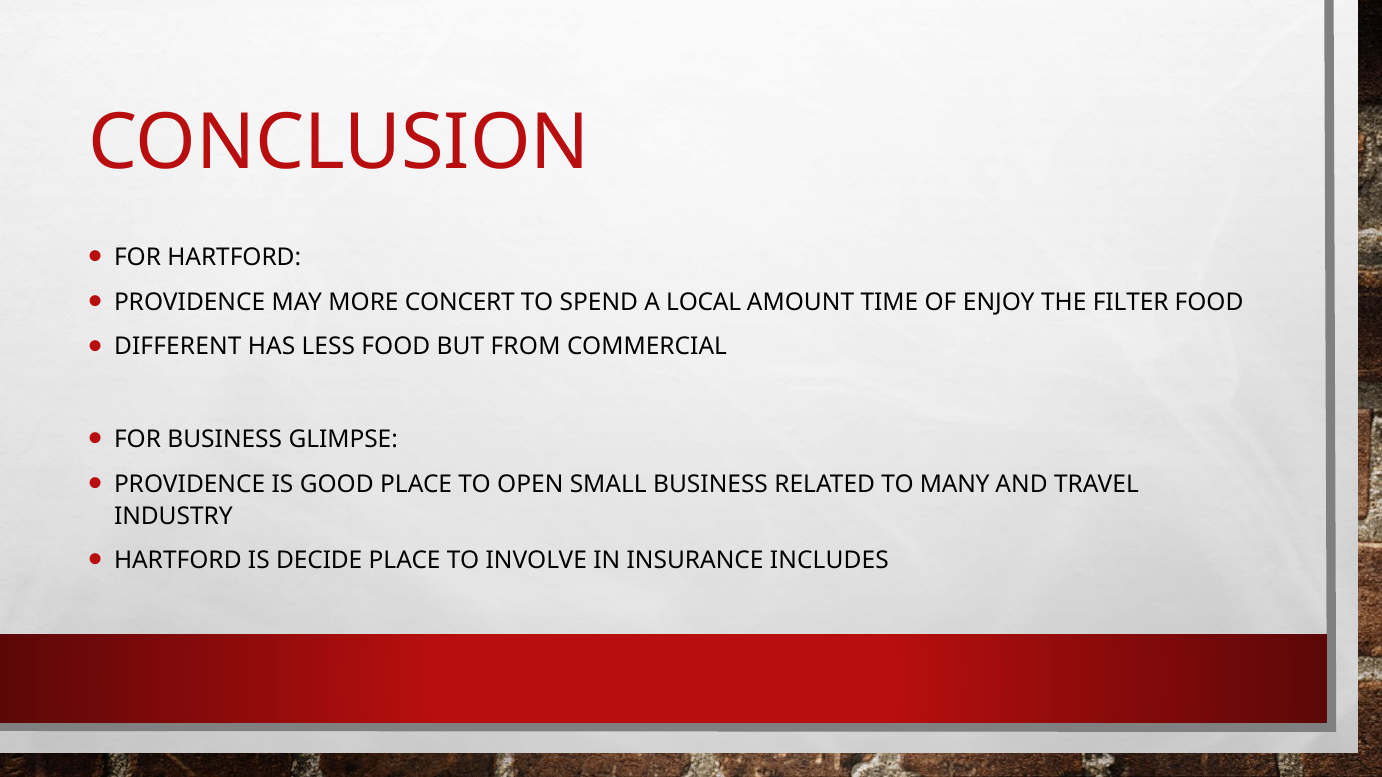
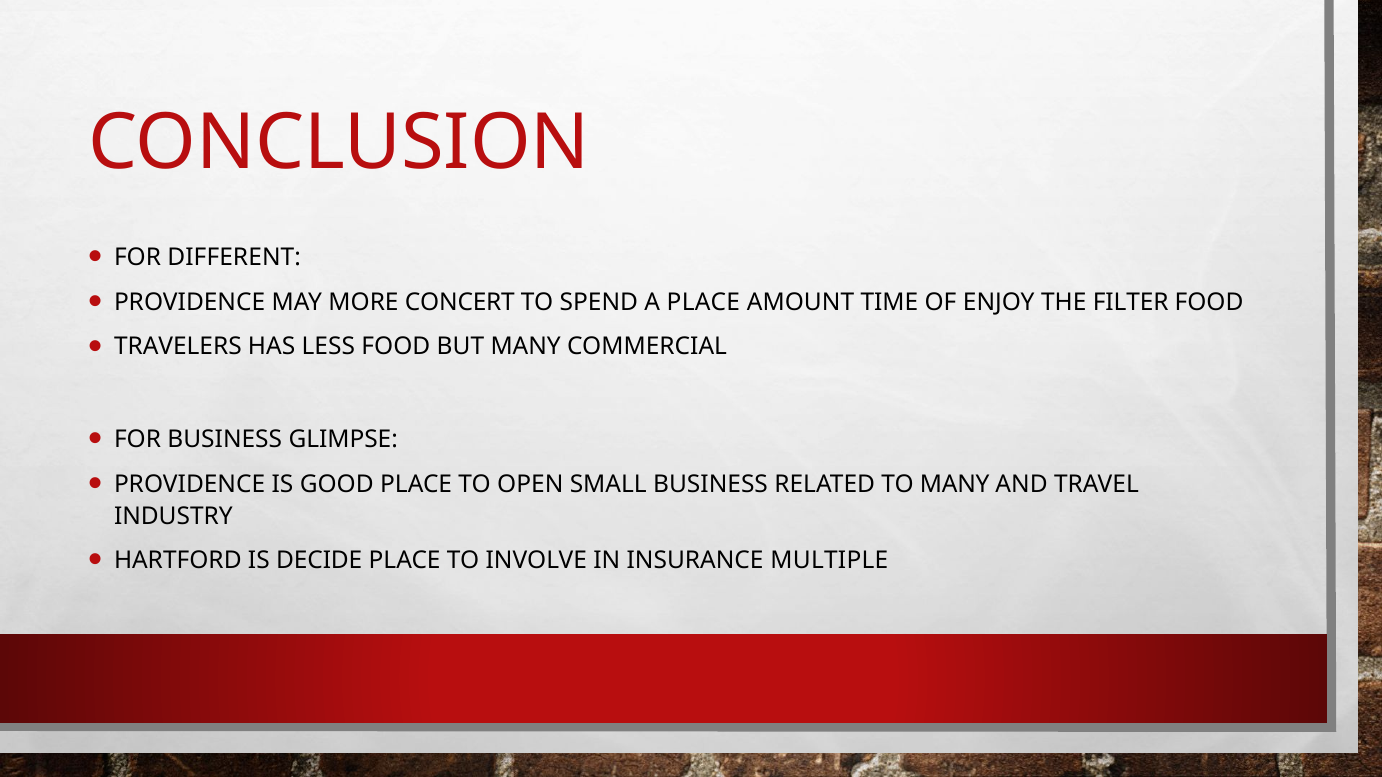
FOR HARTFORD: HARTFORD -> DIFFERENT (234, 258)
A LOCAL: LOCAL -> PLACE (703, 302)
DIFFERENT: DIFFERENT -> TRAVELERS (178, 347)
BUT FROM: FROM -> MANY (526, 347)
INCLUDES: INCLUDES -> MULTIPLE (829, 561)
